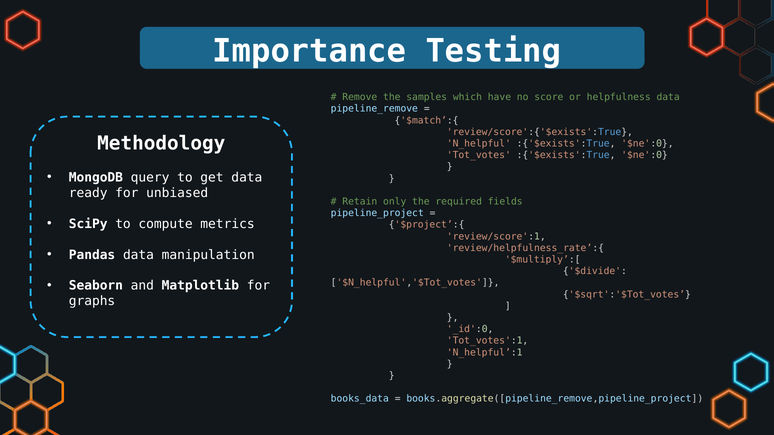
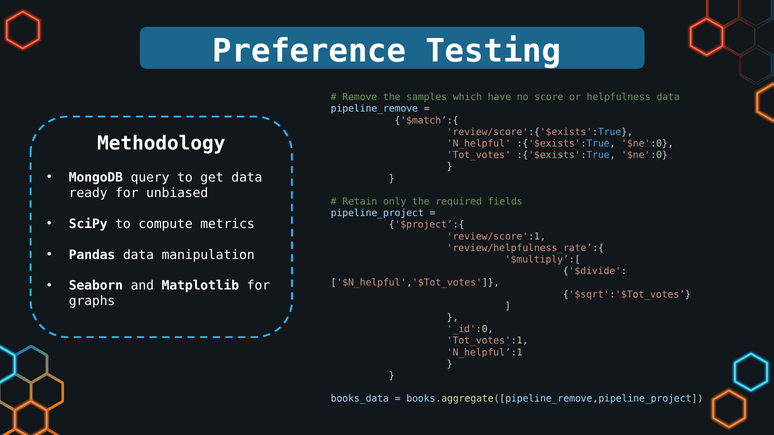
Importance: Importance -> Preference (309, 51)
